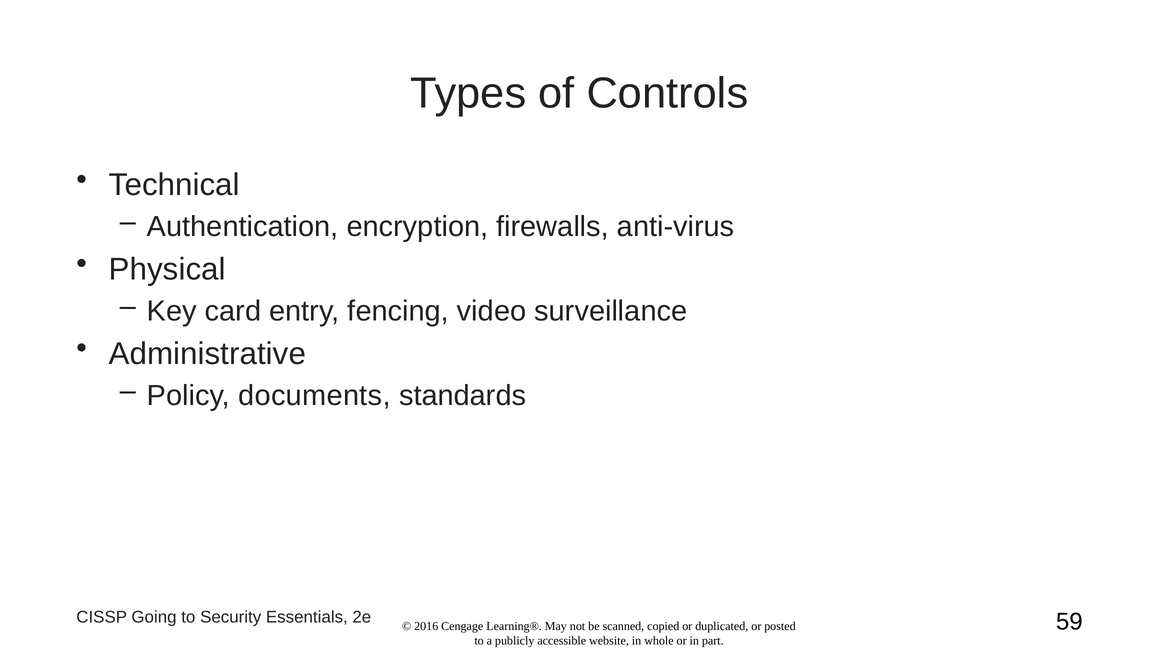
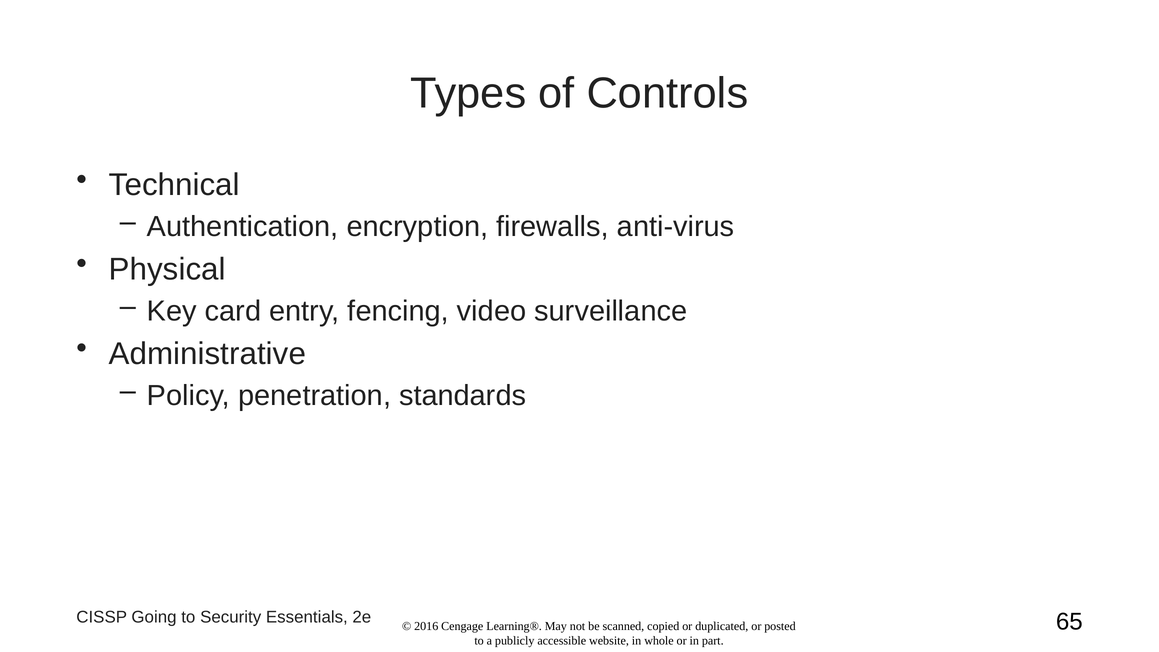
documents: documents -> penetration (315, 395)
59: 59 -> 65 (1069, 622)
